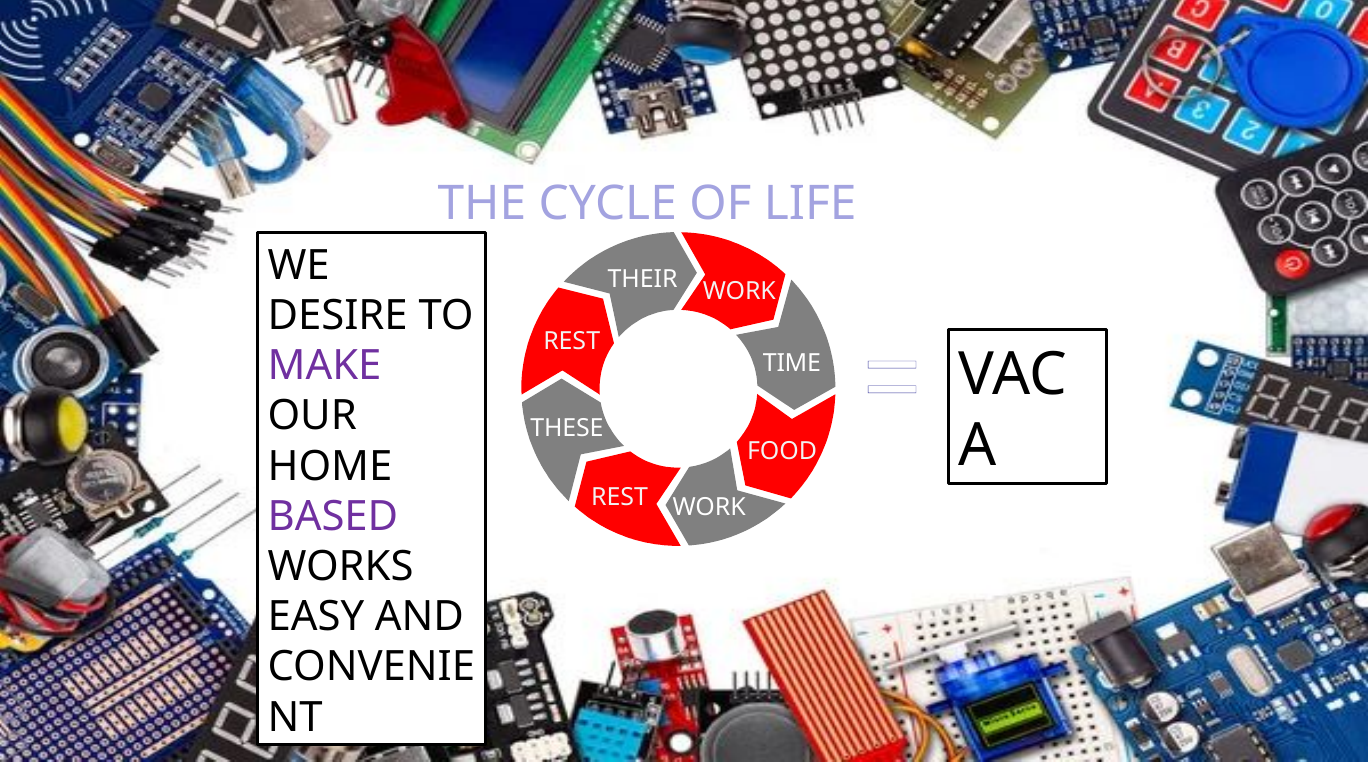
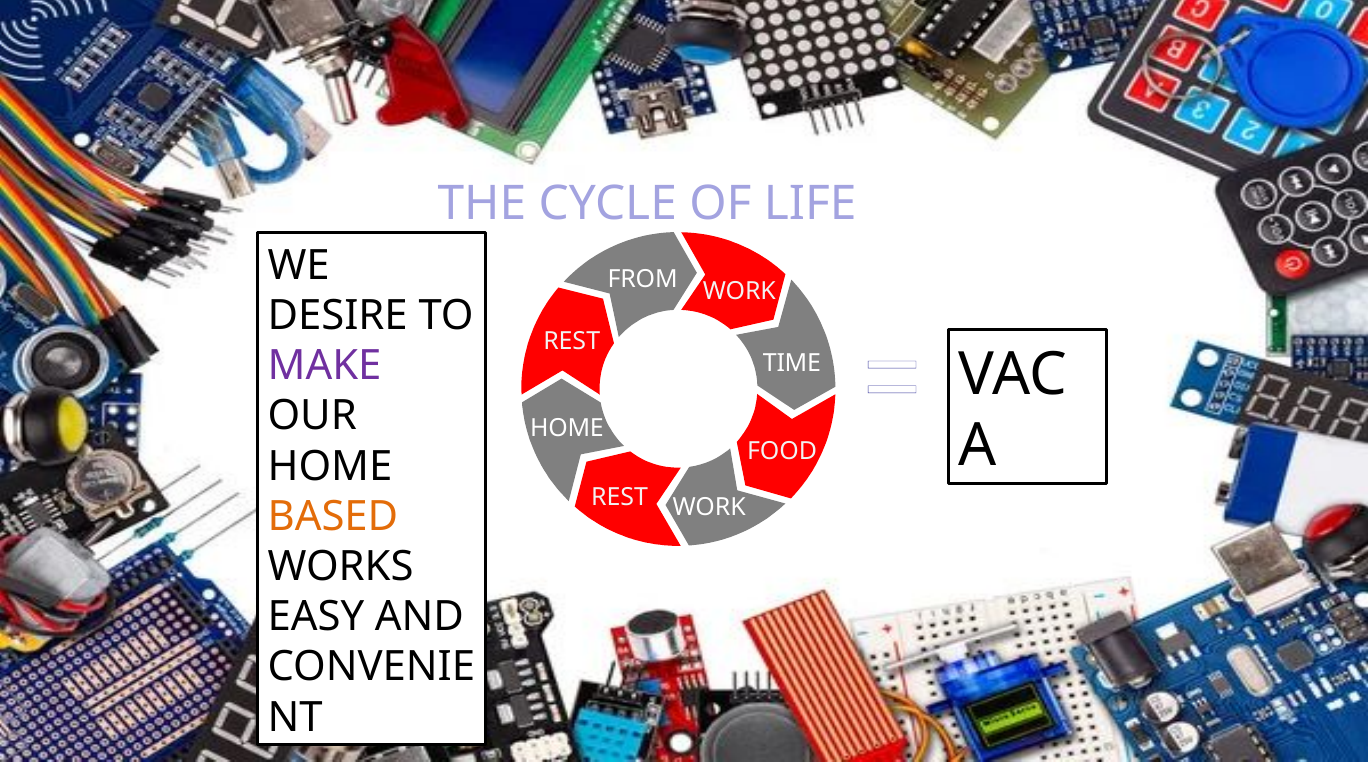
THEIR: THEIR -> FROM (643, 279)
THESE: THESE -> HOME (567, 429)
BASED colour: purple -> orange (333, 517)
